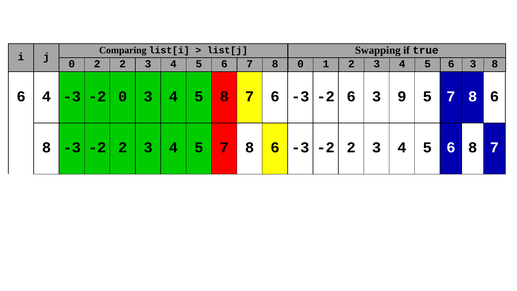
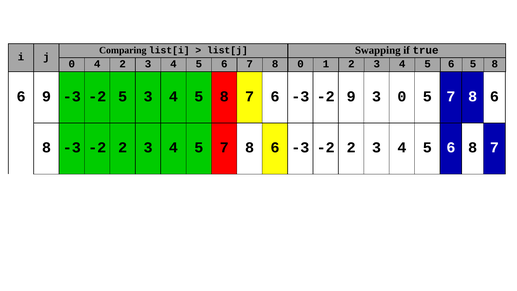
0 2: 2 -> 4 (97, 64)
5 6 3: 3 -> 5 (473, 64)
6 4: 4 -> 9 (46, 96)
-2 0: 0 -> 5 (123, 96)
-2 6: 6 -> 9 (351, 96)
3 9: 9 -> 0 (402, 96)
